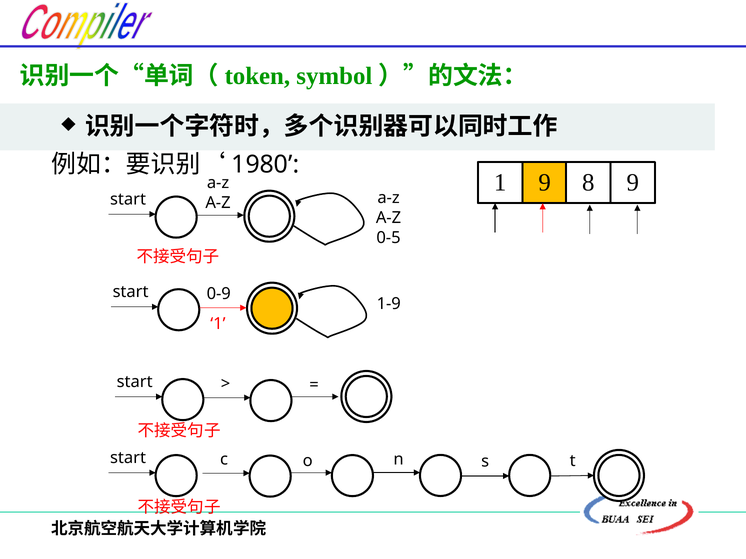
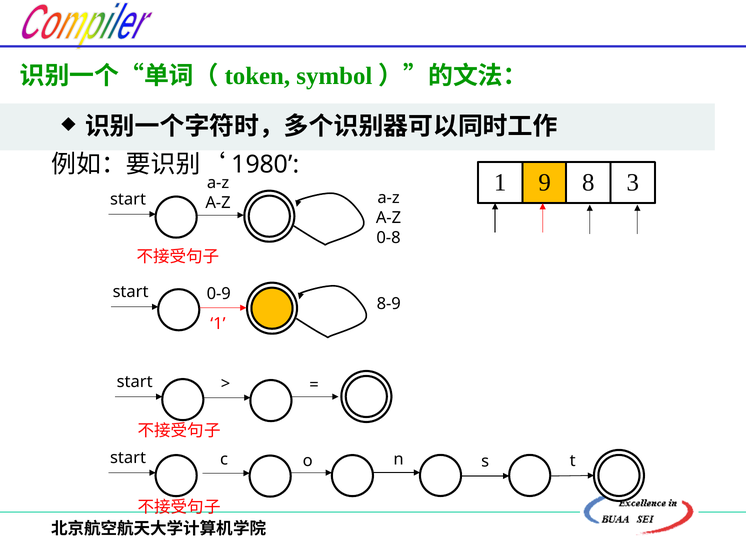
8 9: 9 -> 3 (633, 183)
0-5: 0-5 -> 0-8 (389, 238)
1-9: 1-9 -> 8-9 (389, 304)
